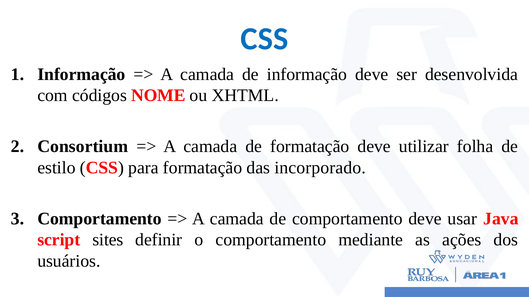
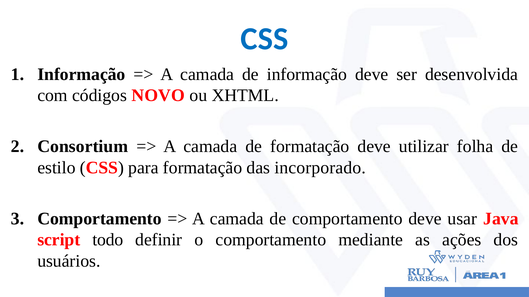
NOME: NOME -> NOVO (158, 96)
sites: sites -> todo (108, 240)
